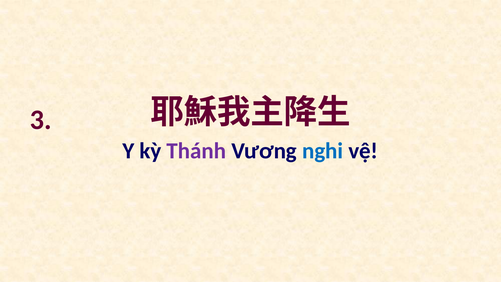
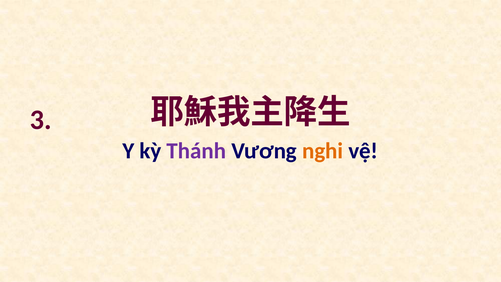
nghi colour: blue -> orange (323, 151)
